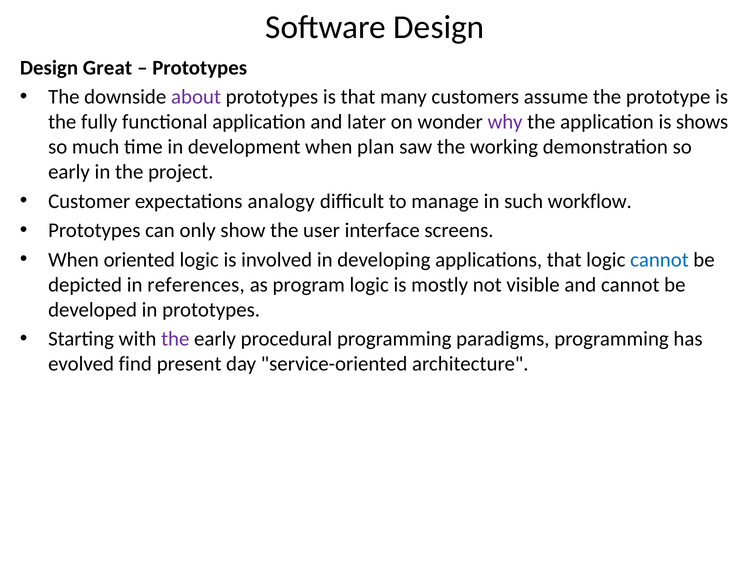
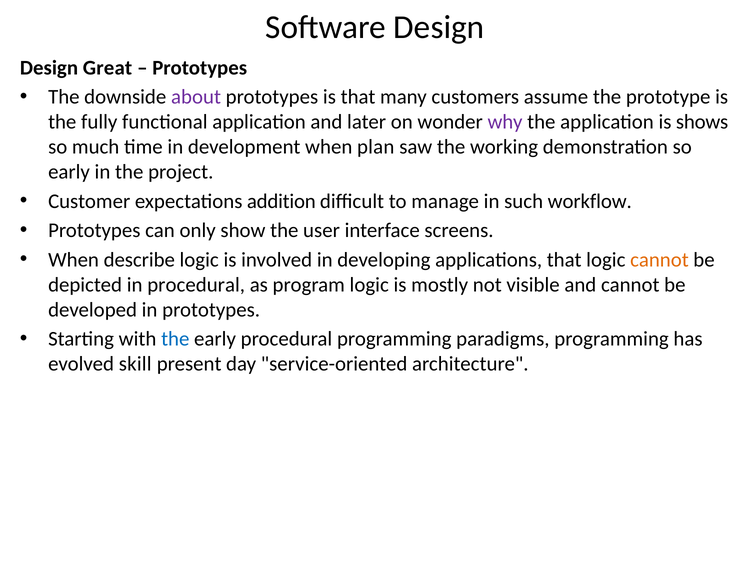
analogy: analogy -> addition (281, 201)
oriented: oriented -> describe (139, 259)
cannot colour: blue -> orange (659, 259)
in references: references -> procedural (196, 284)
the colour: purple -> blue (175, 339)
find: find -> skill (135, 364)
